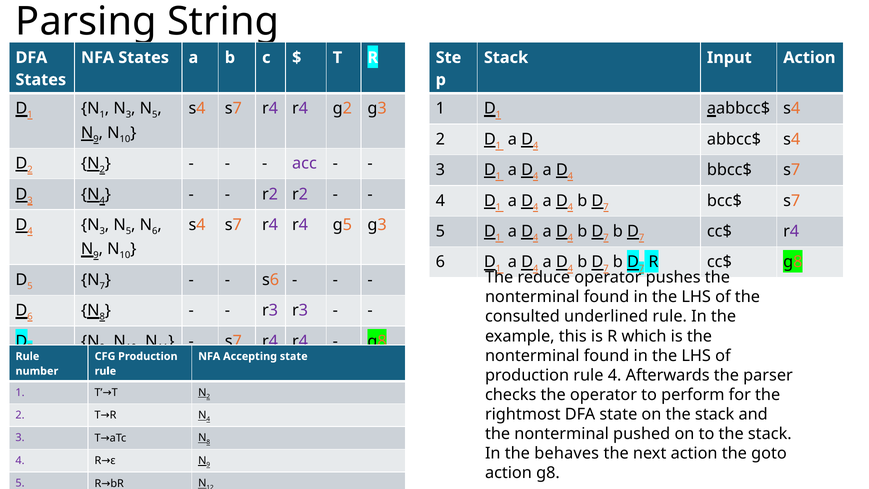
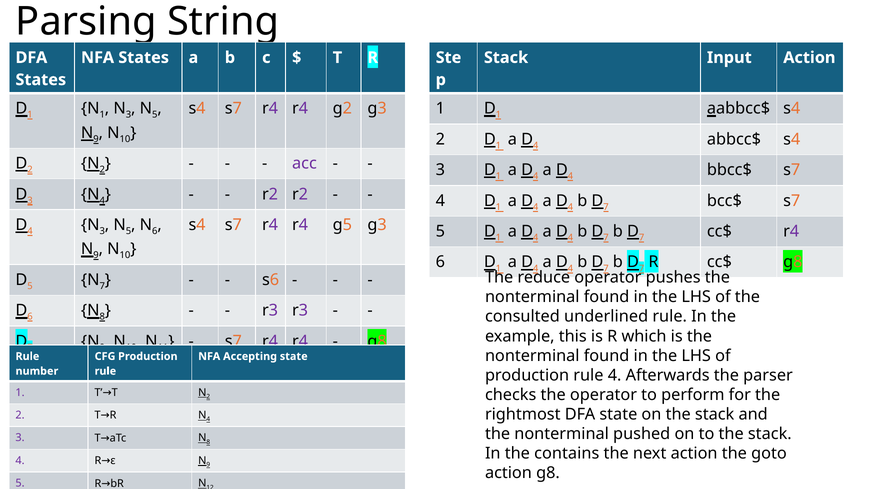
behaves: behaves -> contains (567, 453)
